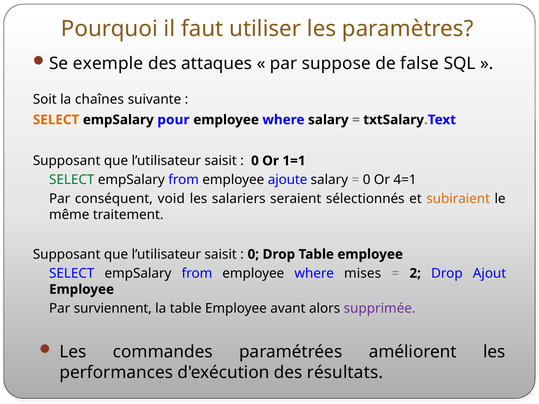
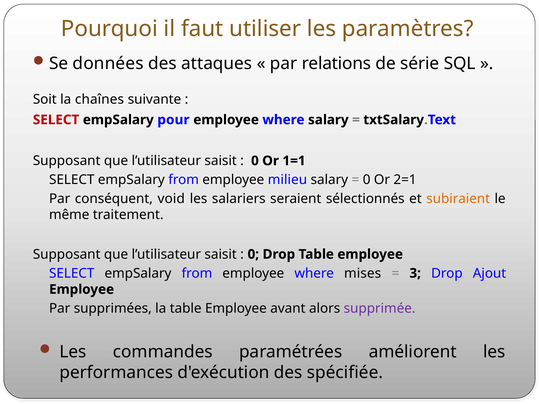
exemple: exemple -> données (108, 63)
suppose: suppose -> relations (336, 63)
false: false -> série (420, 63)
SELECT colour: orange -> red (56, 120)
SELECT colour: green -> black (72, 180)
ajoute: ajoute -> milieu (287, 180)
4=1: 4=1 -> 2=1 (405, 180)
2: 2 -> 3 (415, 273)
surviennent: surviennent -> supprimées (113, 309)
résultats: résultats -> spécifiée (345, 373)
